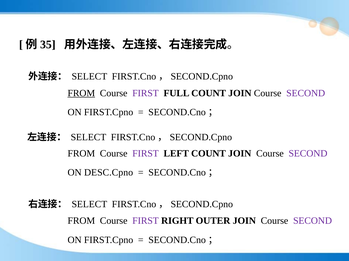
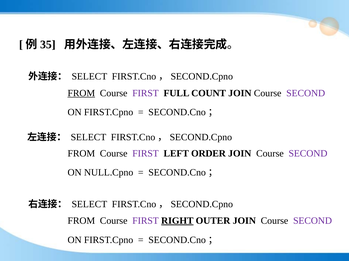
LEFT COUNT: COUNT -> ORDER (208, 154)
DESC.Cpno: DESC.Cpno -> NULL.Cpno (109, 173)
RIGHT underline: none -> present (177, 221)
